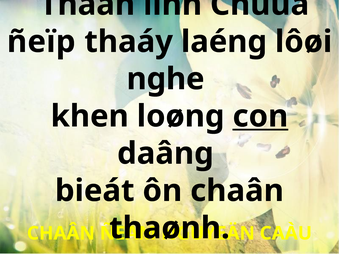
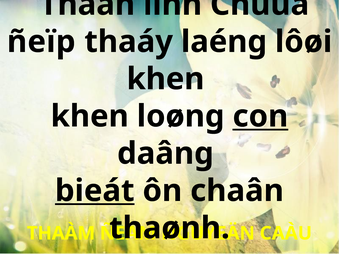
nghe: nghe -> khen (165, 79)
bieát underline: none -> present (95, 191)
CHAÂN: CHAÂN -> THAÀM (61, 234)
